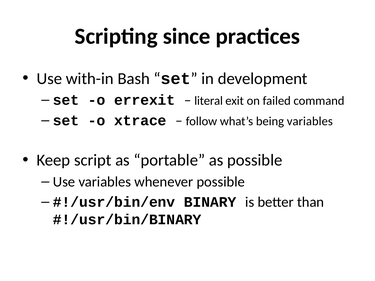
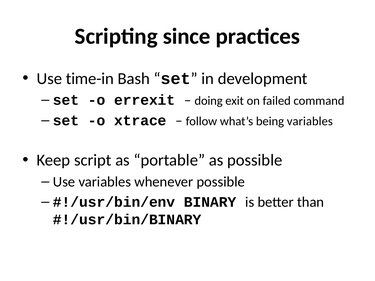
with-in: with-in -> time-in (90, 79)
literal: literal -> doing (209, 101)
